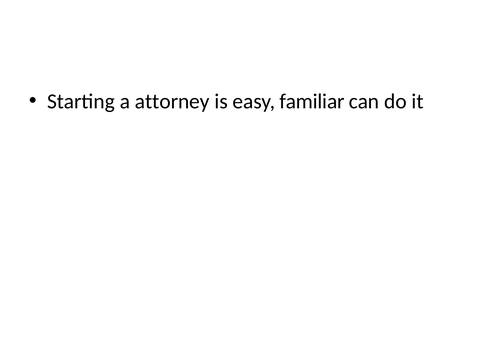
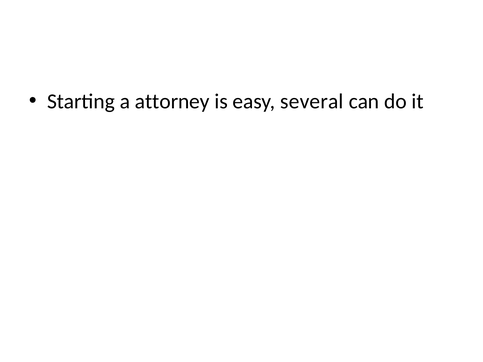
familiar: familiar -> several (312, 101)
